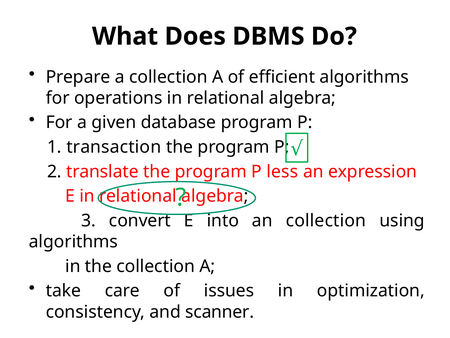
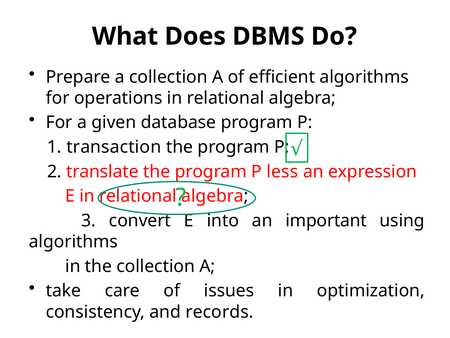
an collection: collection -> important (326, 220)
scanner: scanner -> records (219, 311)
